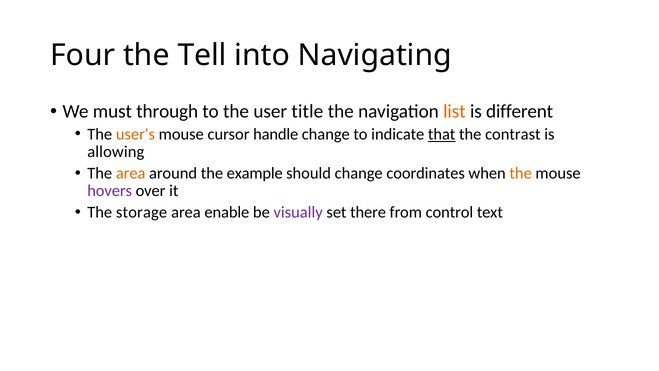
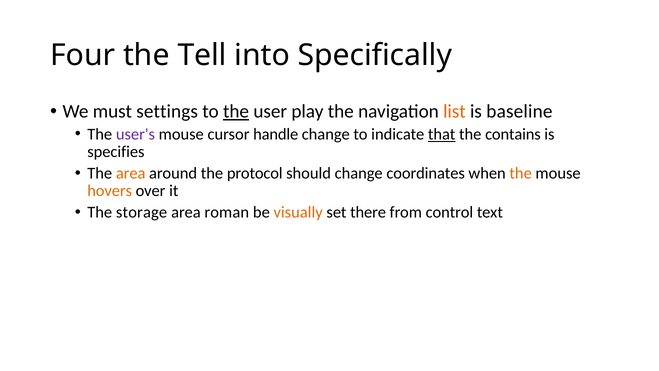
Navigating: Navigating -> Specifically (375, 55)
through: through -> settings (167, 111)
the underline: none -> present (236, 111)
title: title -> play (308, 111)
different: different -> baseline (519, 111)
user's colour: orange -> purple (135, 134)
contrast: contrast -> contains (513, 134)
allowing: allowing -> specifies (116, 152)
example: example -> protocol (255, 173)
hovers colour: purple -> orange (110, 191)
enable: enable -> roman (227, 212)
visually colour: purple -> orange (298, 212)
